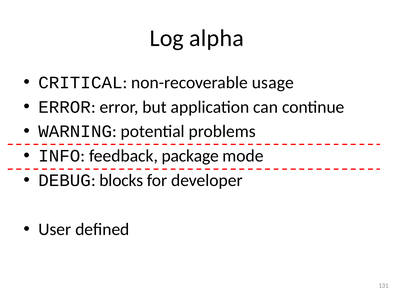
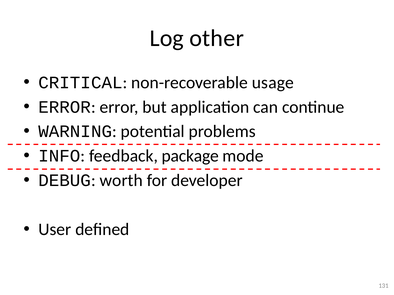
alpha: alpha -> other (217, 38)
blocks: blocks -> worth (121, 181)
